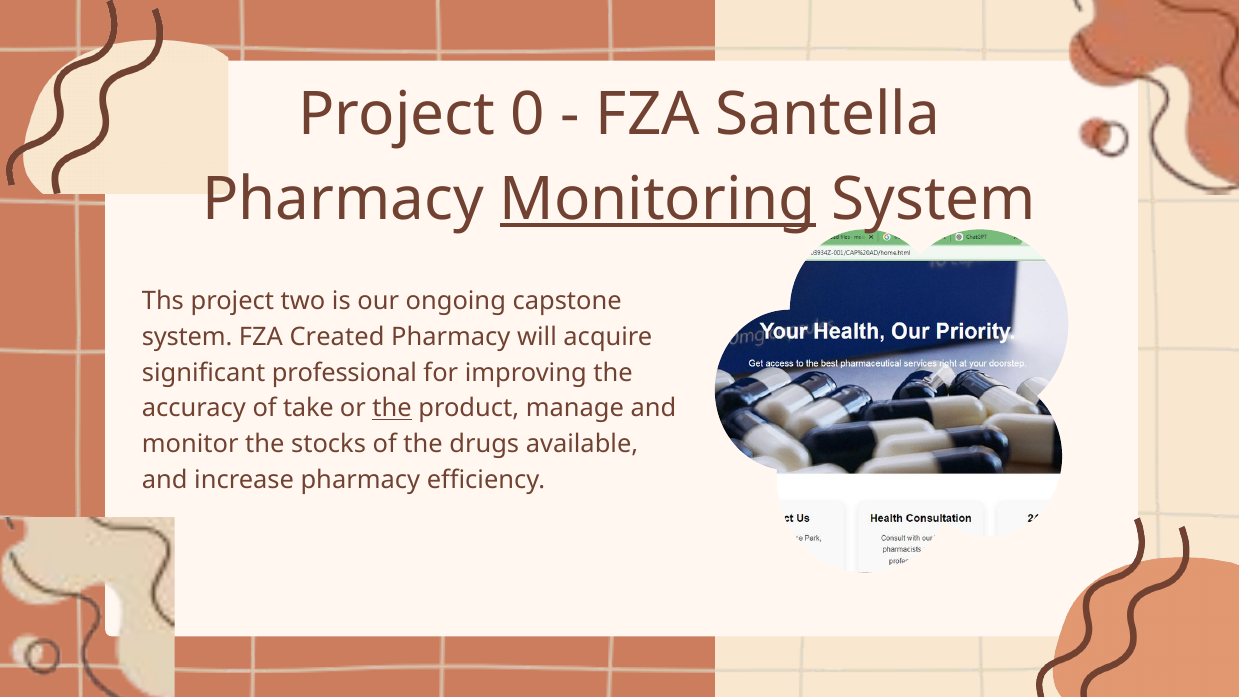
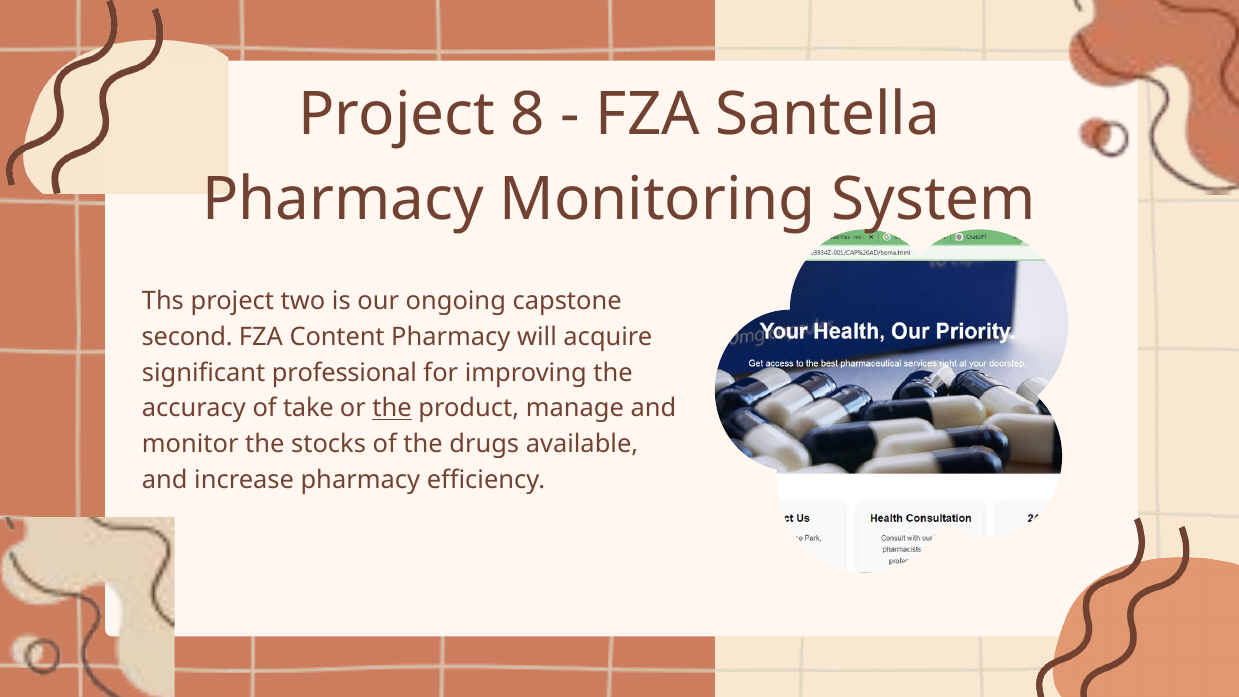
0: 0 -> 8 (528, 115)
Monitoring underline: present -> none (658, 199)
system: system -> second (187, 337)
Created: Created -> Content (337, 337)
